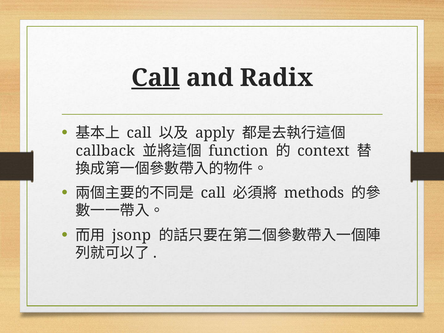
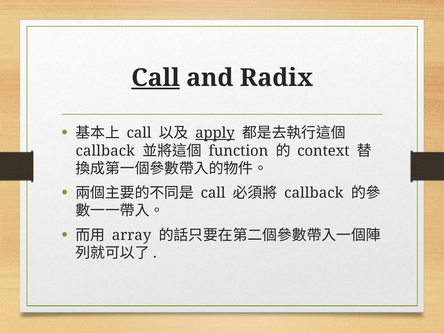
apply underline: none -> present (215, 133)
methods: methods -> callback (314, 193)
jsonp: jsonp -> array (132, 235)
